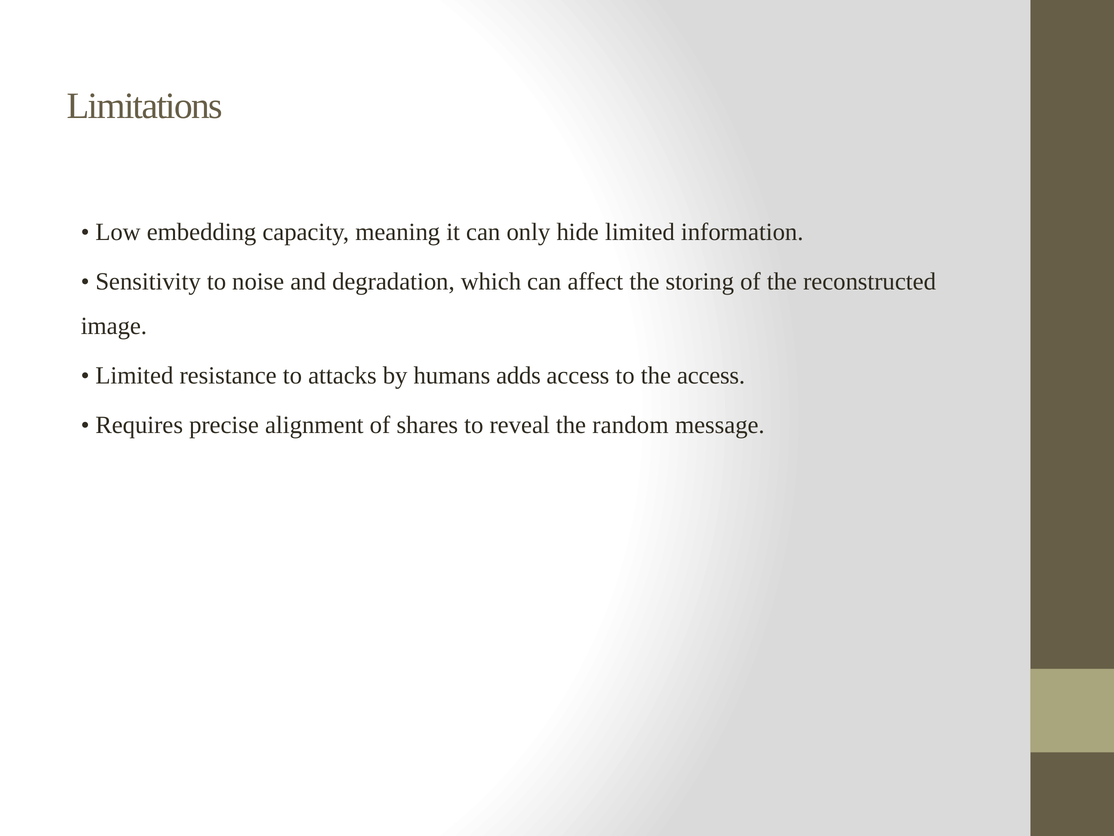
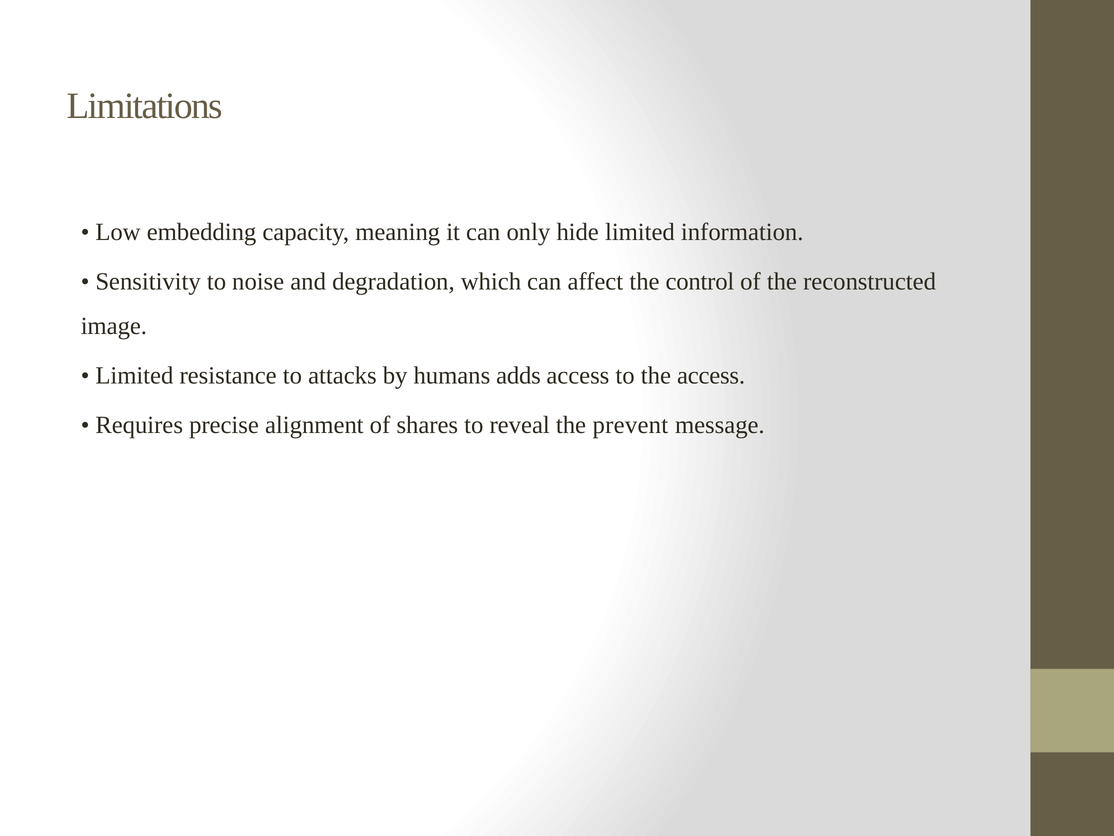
storing: storing -> control (700, 281)
random: random -> prevent (630, 425)
